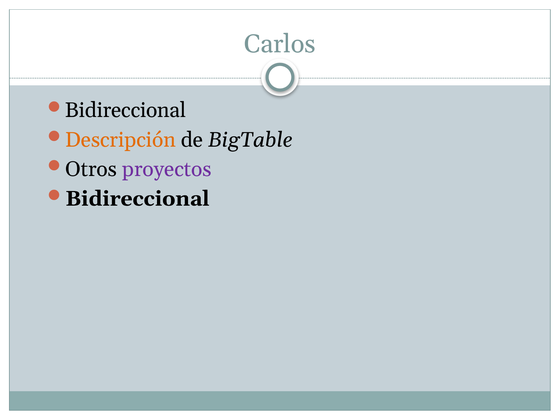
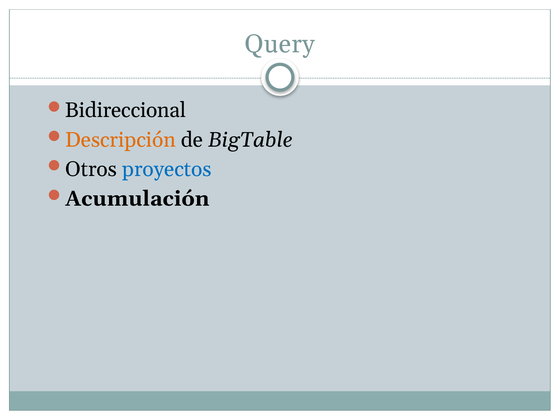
Carlos: Carlos -> Query (280, 44)
proyectos colour: purple -> blue (167, 169)
Bidireccional: Bidireccional -> Acumulación (137, 199)
